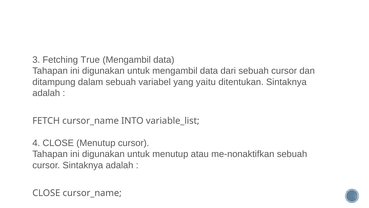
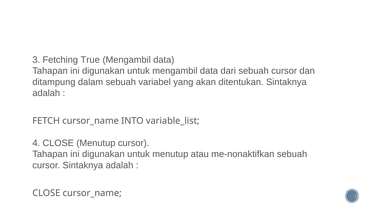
yaitu: yaitu -> akan (206, 82)
